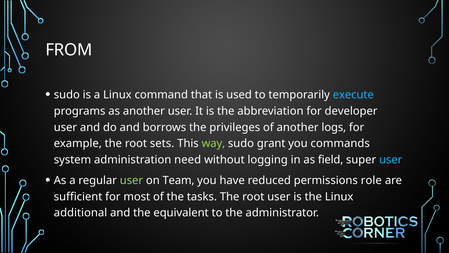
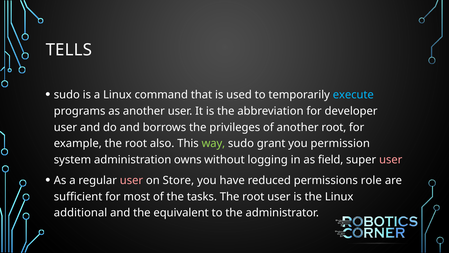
FROM: FROM -> TELLS (69, 50)
another logs: logs -> root (334, 127)
sets: sets -> also (162, 143)
commands: commands -> permission (340, 143)
need: need -> owns (188, 159)
user colour: light blue -> pink (391, 159)
user colour: light green -> pink (131, 180)
Team: Team -> Store (178, 180)
